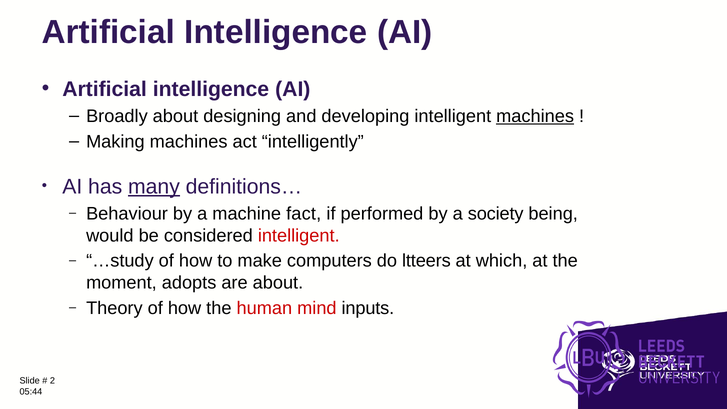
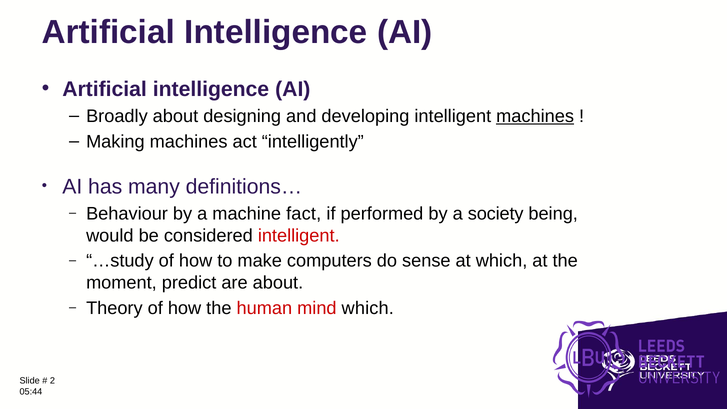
many underline: present -> none (154, 187)
ltteers: ltteers -> sense (426, 261)
adopts: adopts -> predict (189, 283)
mind inputs: inputs -> which (368, 308)
